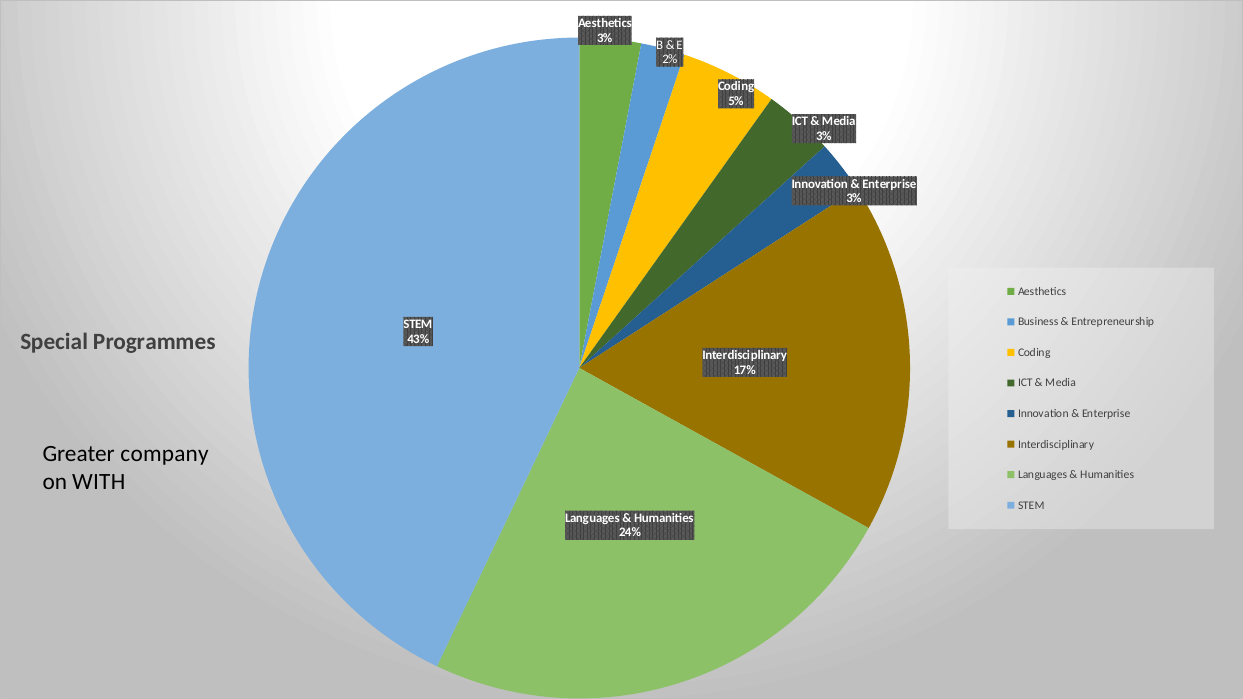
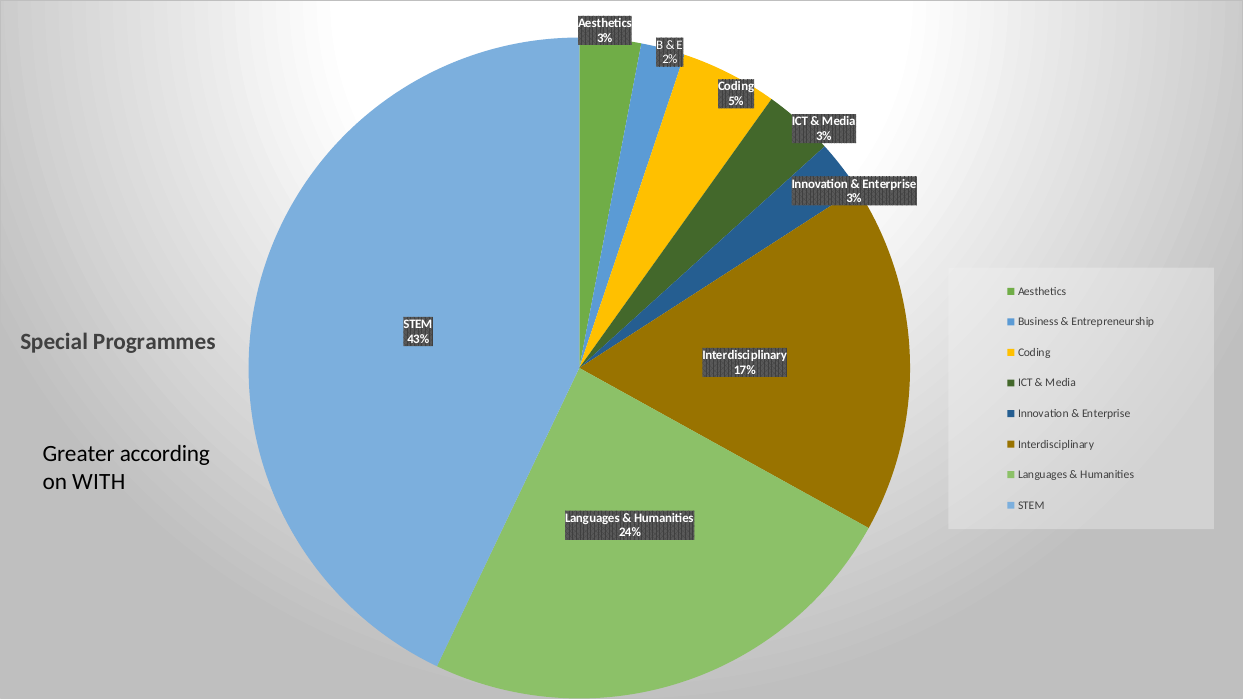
company: company -> according (165, 454)
